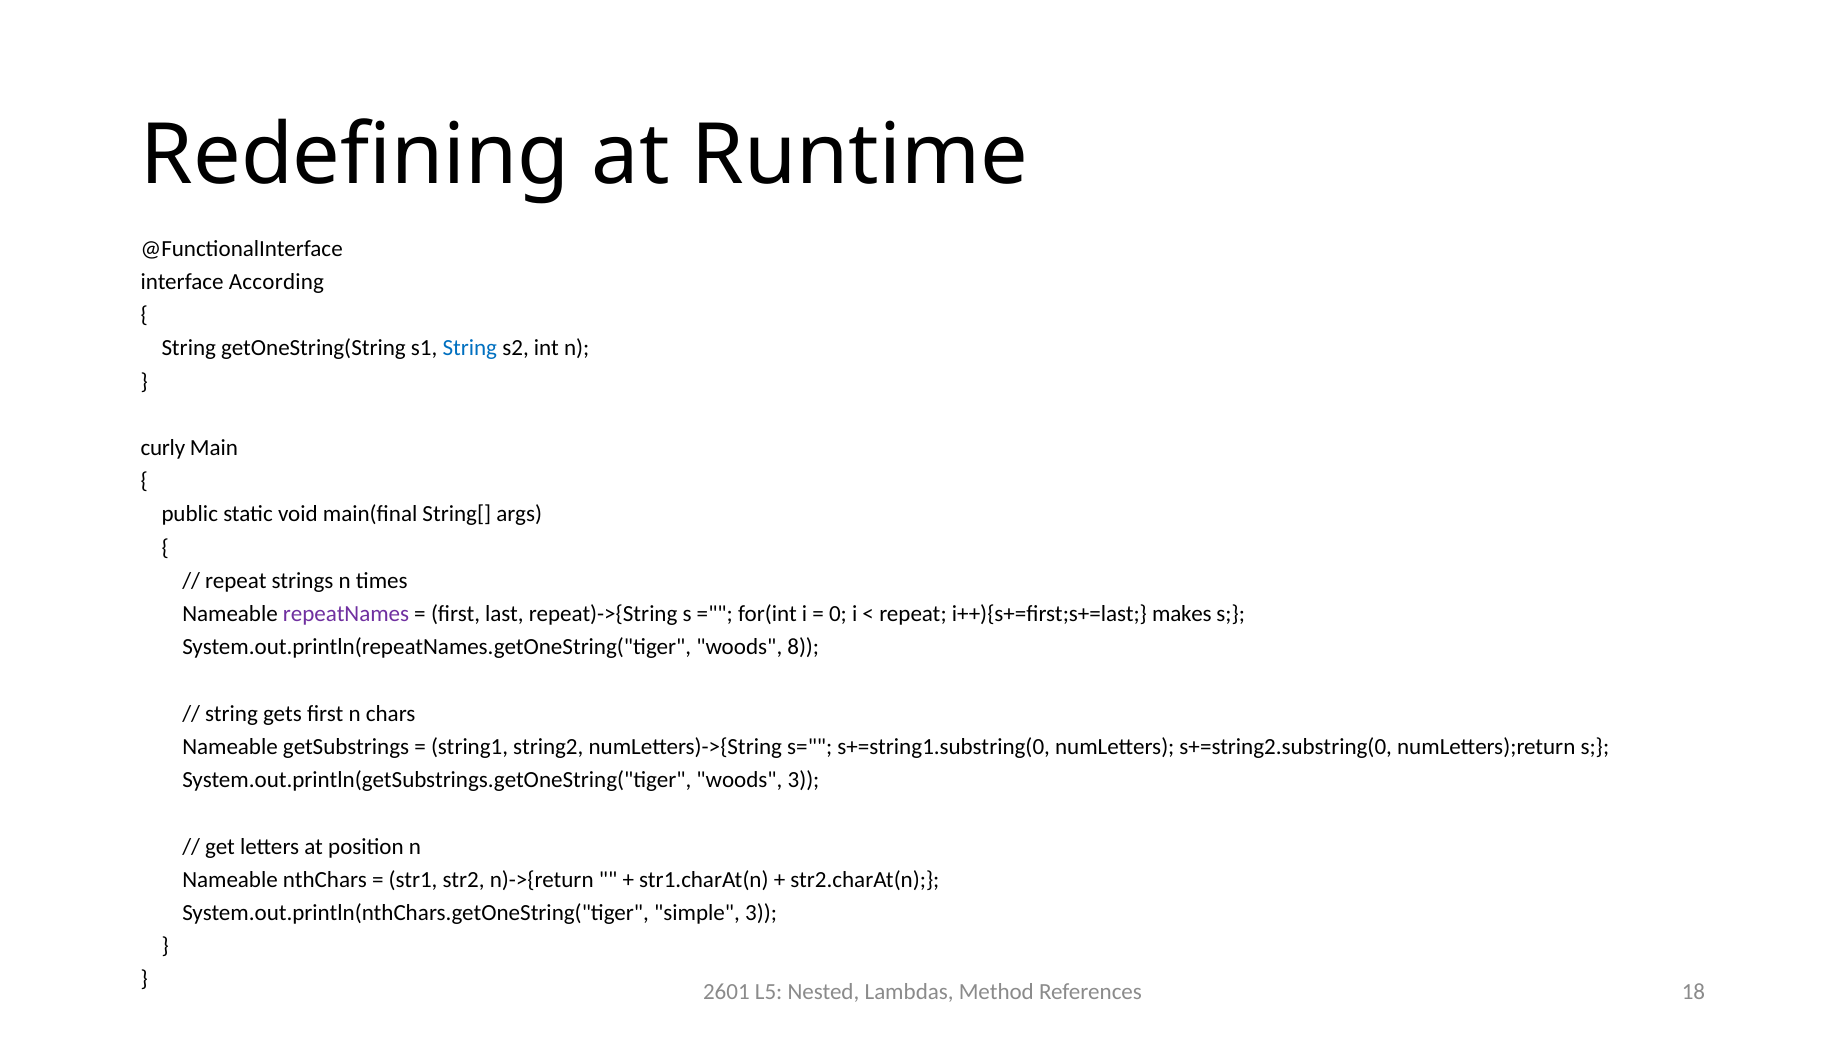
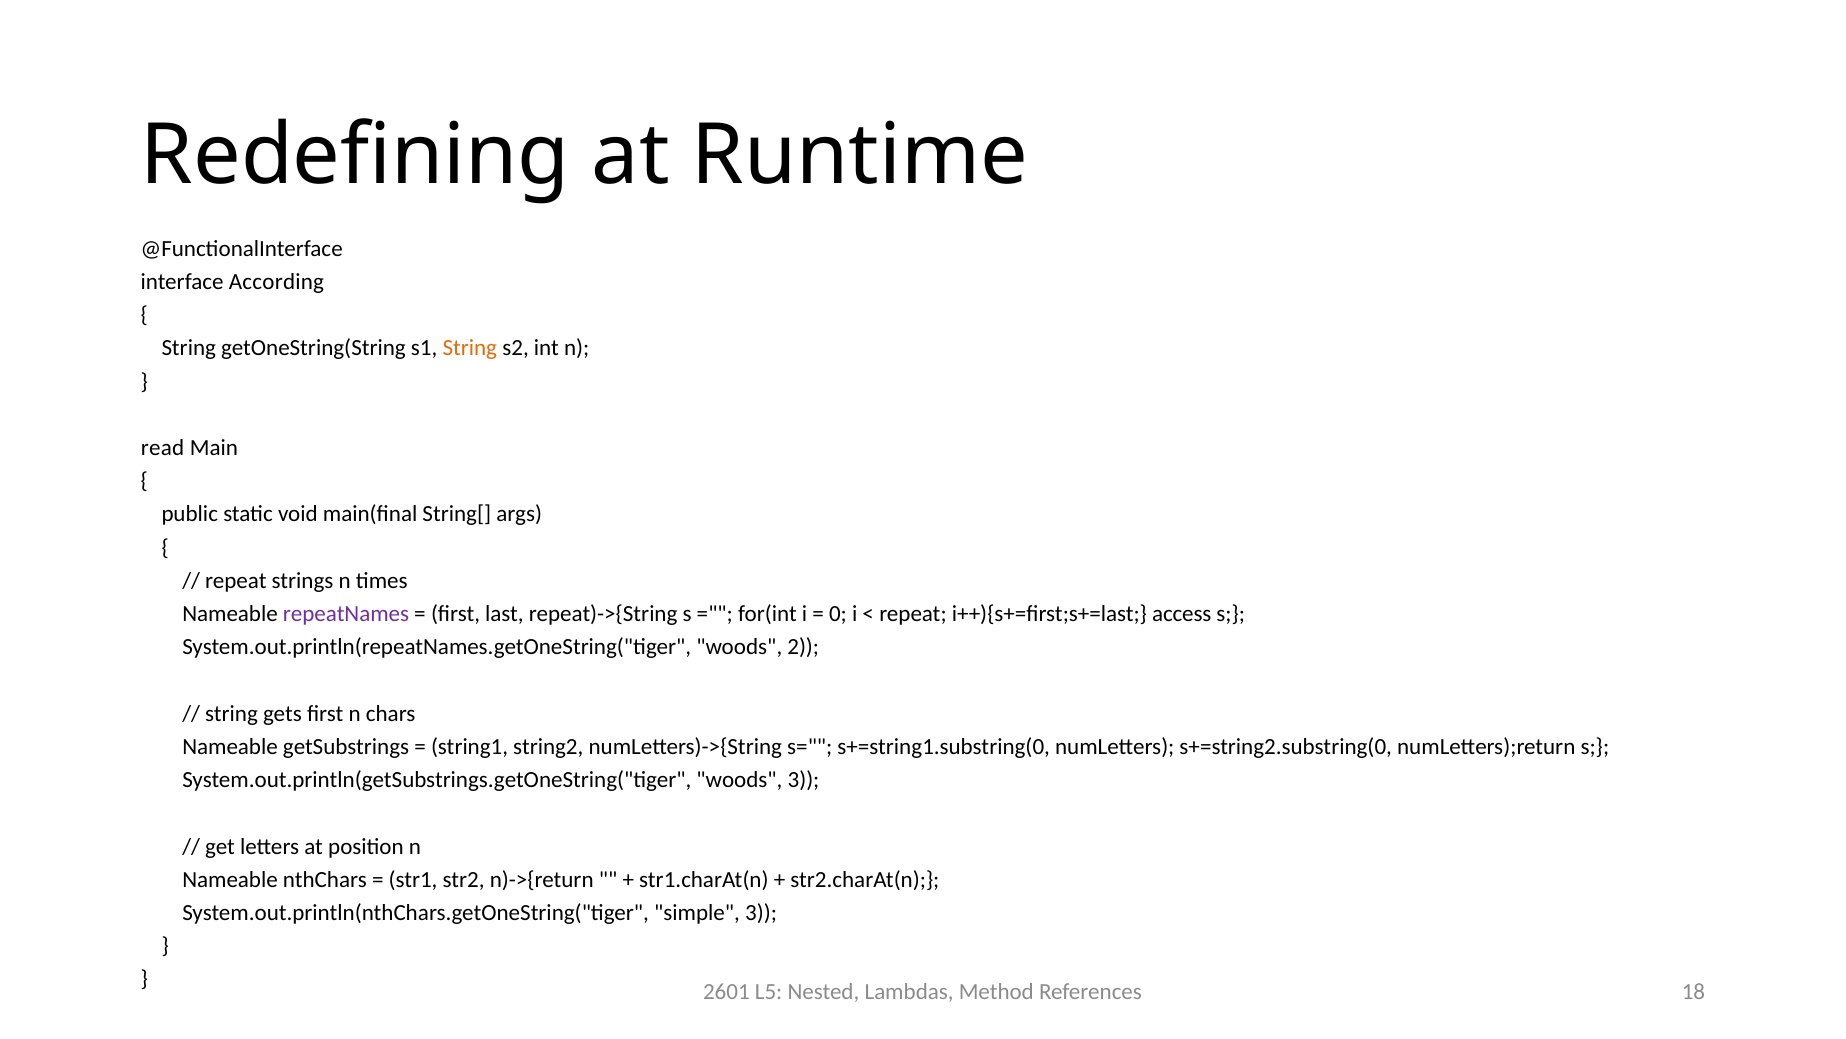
String colour: blue -> orange (470, 348)
curly: curly -> read (163, 448)
makes: makes -> access (1182, 614)
8: 8 -> 2 (803, 647)
